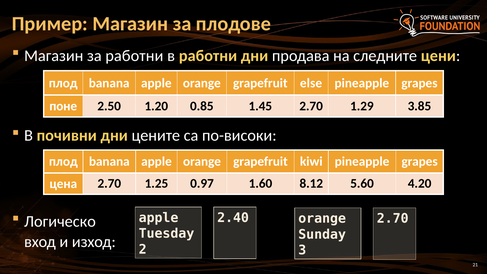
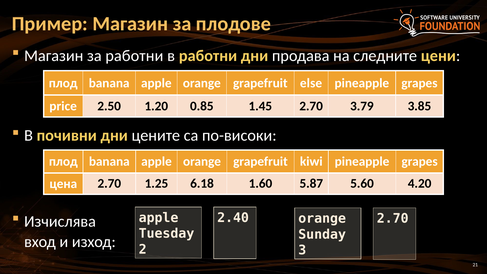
поне: поне -> price (63, 106)
1.29: 1.29 -> 3.79 (362, 106)
0.97: 0.97 -> 6.18 (202, 184)
8.12: 8.12 -> 5.87 (311, 184)
Логическо: Логическо -> Изчислява (60, 221)
